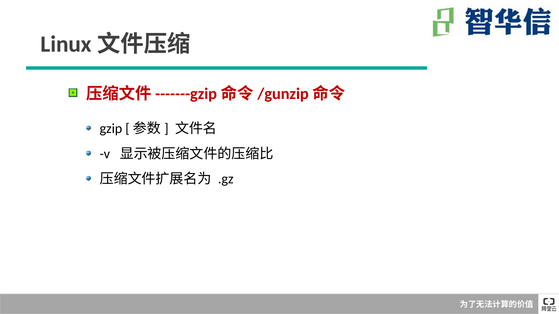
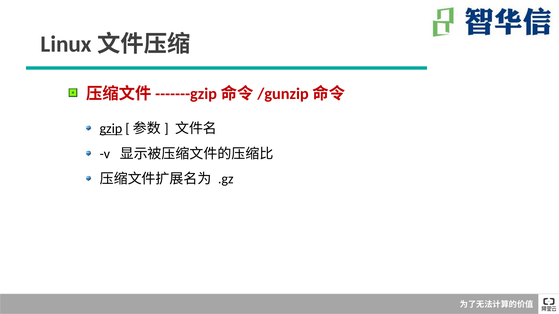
gzip underline: none -> present (111, 129)
